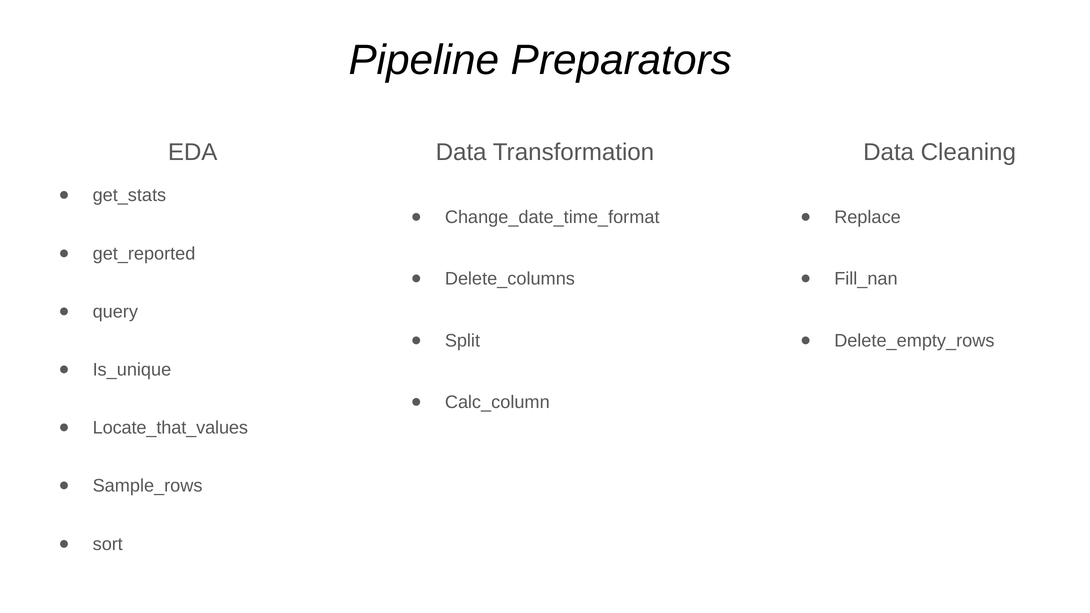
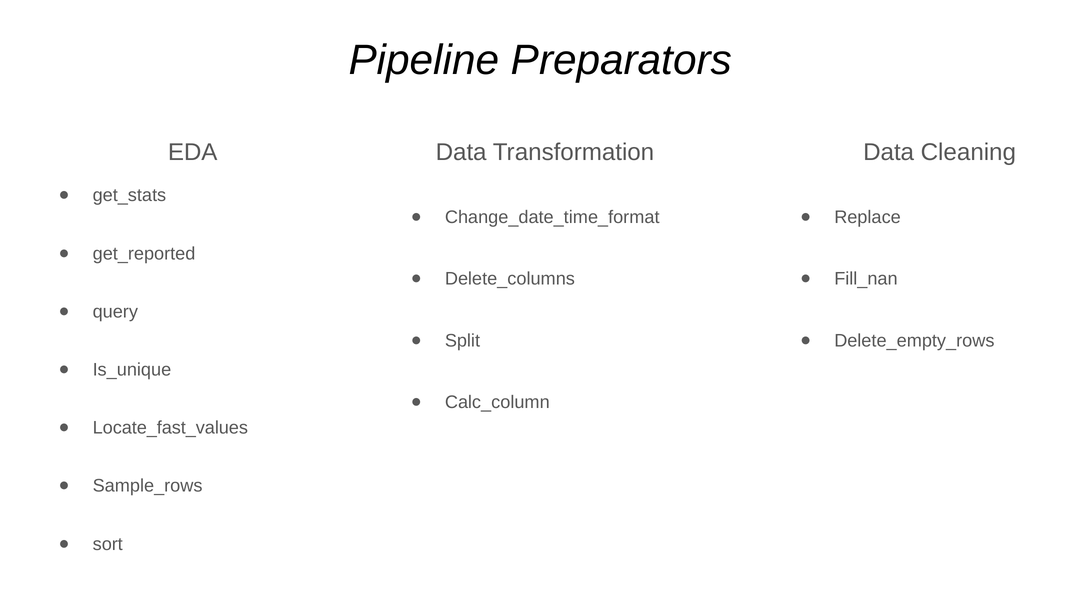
Locate_that_values: Locate_that_values -> Locate_fast_values (170, 428)
